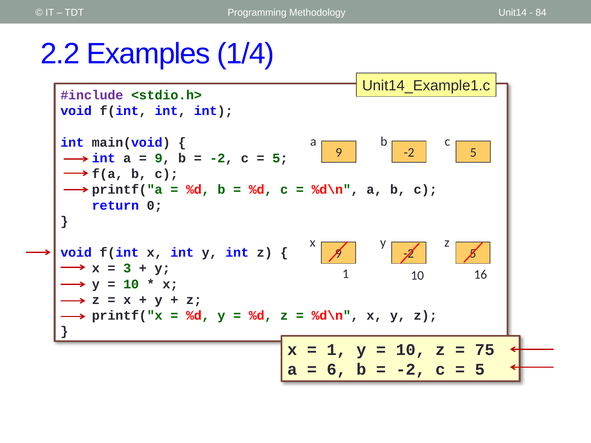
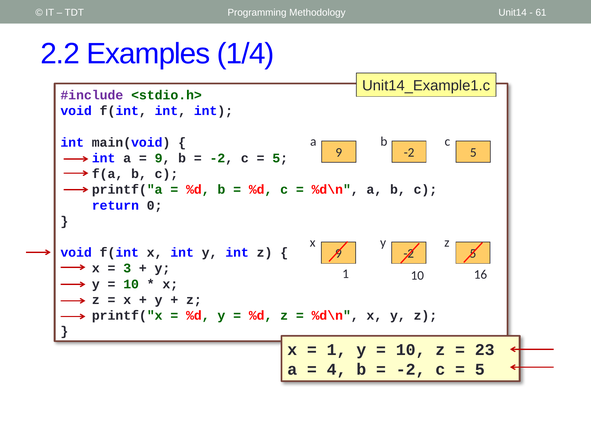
84: 84 -> 61 (541, 12)
75: 75 -> 23 (485, 350)
6: 6 -> 4 (337, 370)
